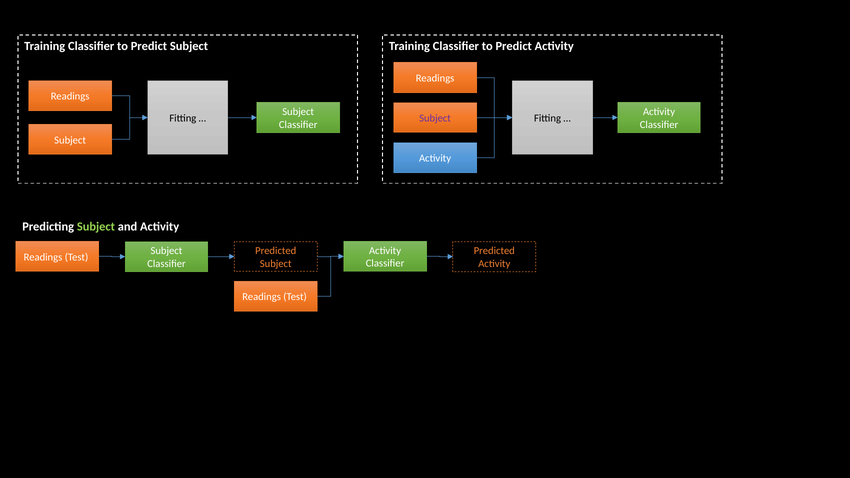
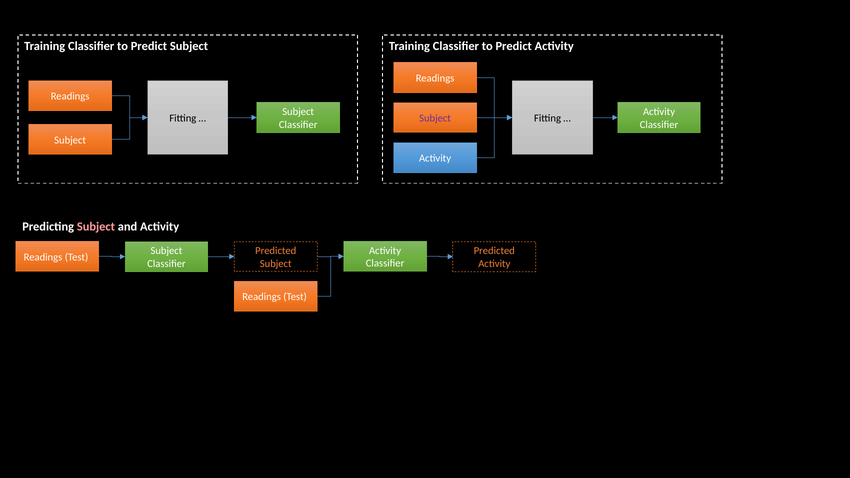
Subject colour: light green -> pink (96, 227)
